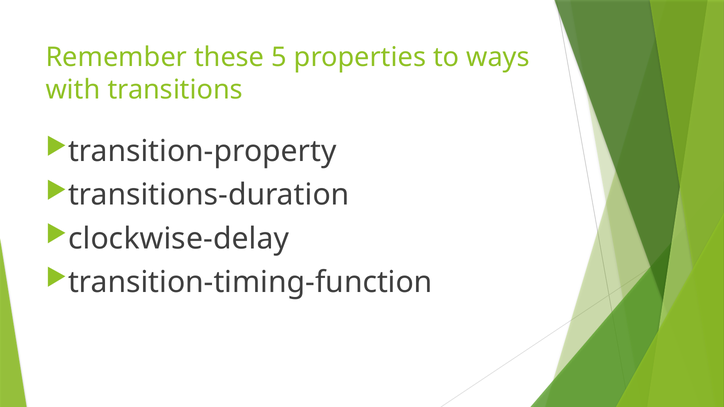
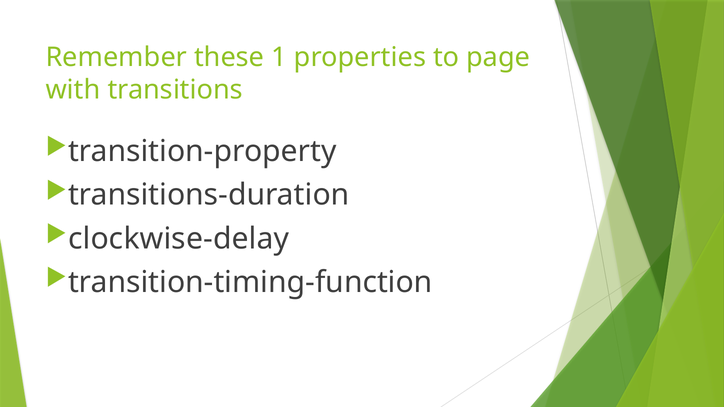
5: 5 -> 1 (279, 57)
ways: ways -> page (498, 57)
